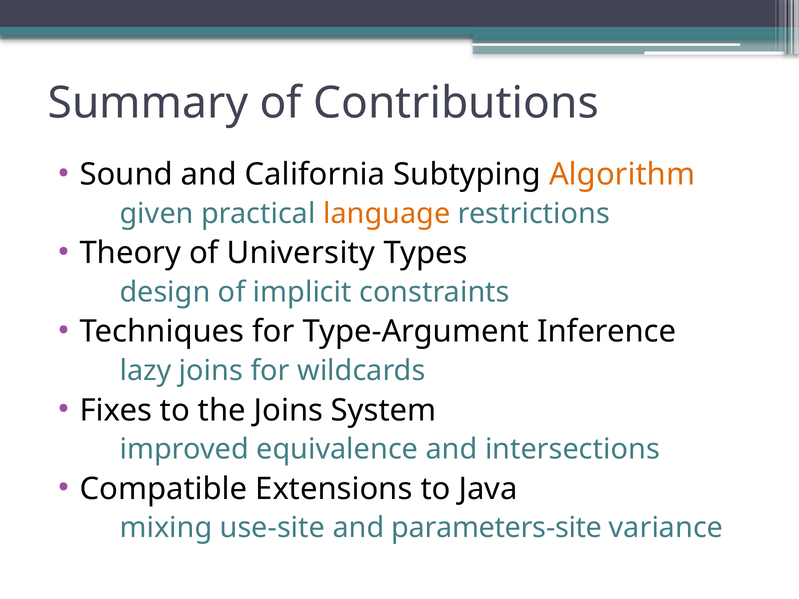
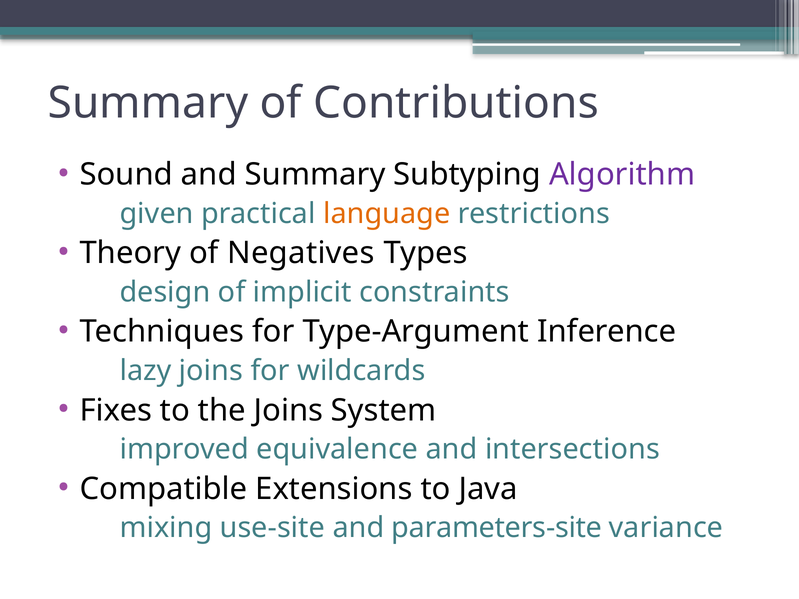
and California: California -> Summary (315, 175)
Algorithm colour: orange -> purple (622, 175)
University: University -> Negatives (301, 253)
